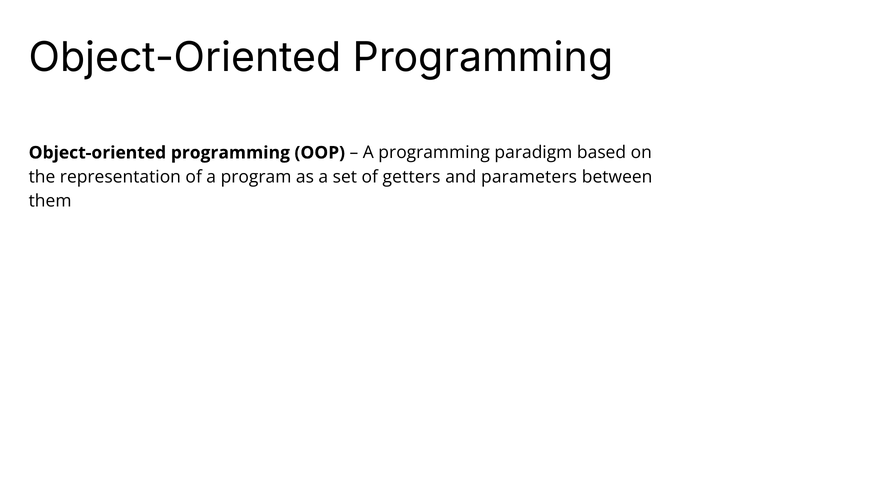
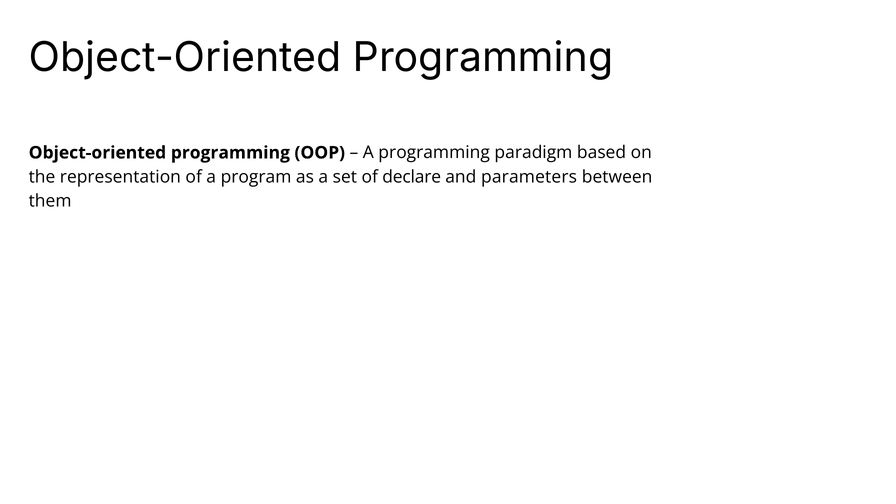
getters: getters -> declare (412, 177)
